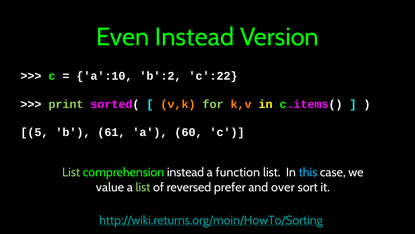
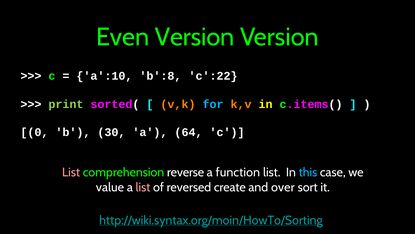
Even Instead: Instead -> Version (195, 37)
b':2: b':2 -> b':8 (160, 76)
for colour: light green -> light blue (213, 104)
5: 5 -> 0 (34, 132)
61: 61 -> 30 (111, 132)
60: 60 -> 64 (189, 132)
List colour: light green -> pink (71, 172)
comprehension instead: instead -> reverse (186, 172)
list colour: light green -> pink (143, 187)
prefer: prefer -> create (230, 187)
http://wiki.returns.org/moin/HowTo/Sorting: http://wiki.returns.org/moin/HowTo/Sorting -> http://wiki.syntax.org/moin/HowTo/Sorting (211, 220)
